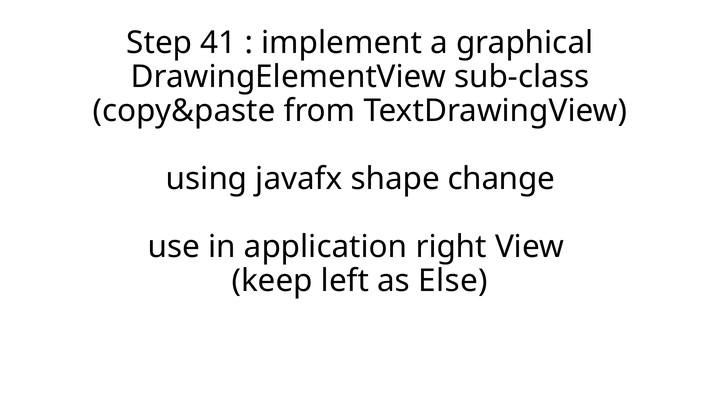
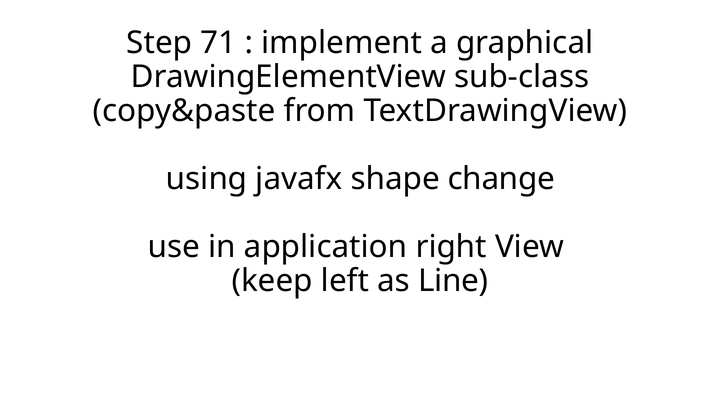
41: 41 -> 71 (218, 43)
Else: Else -> Line (453, 281)
